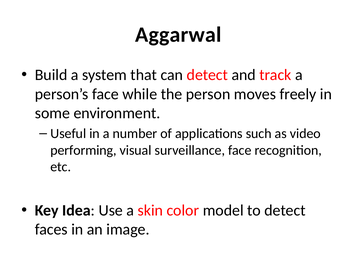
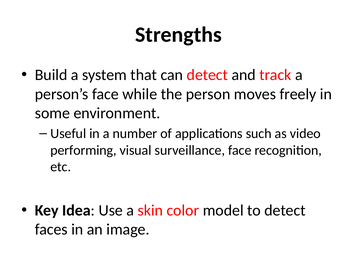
Aggarwal: Aggarwal -> Strengths (178, 35)
